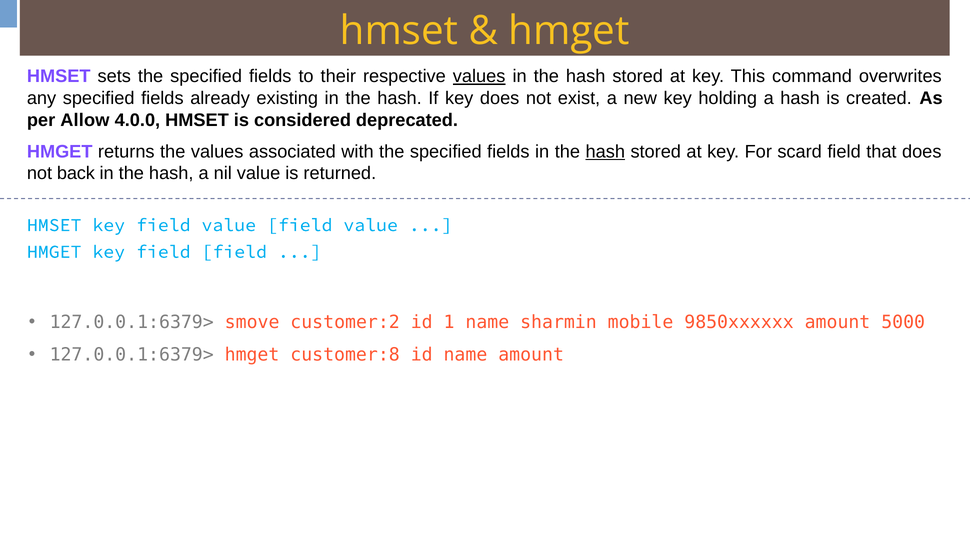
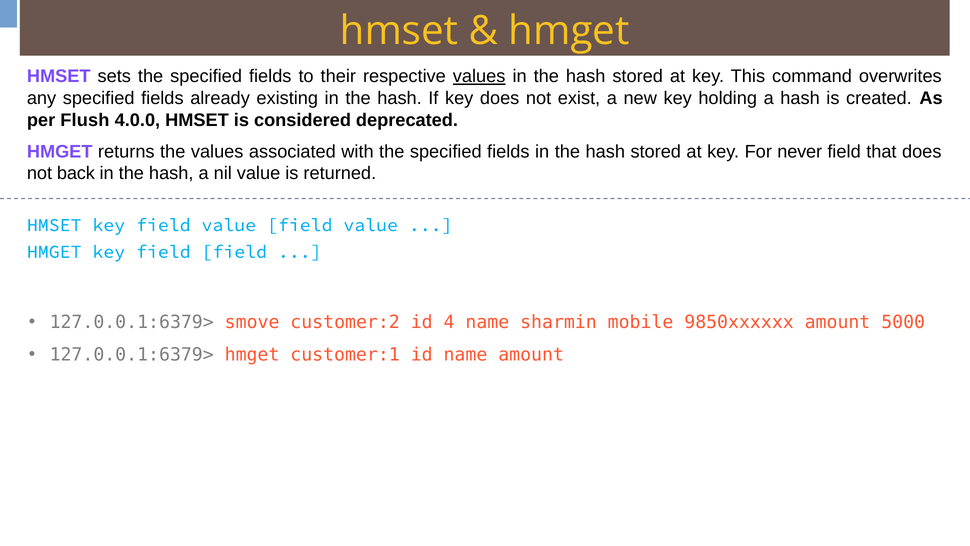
Allow: Allow -> Flush (85, 120)
hash underline: present -> none (605, 152)
scard: scard -> never (800, 152)
1: 1 -> 4 (449, 322)
customer:8: customer:8 -> customer:1 (345, 355)
